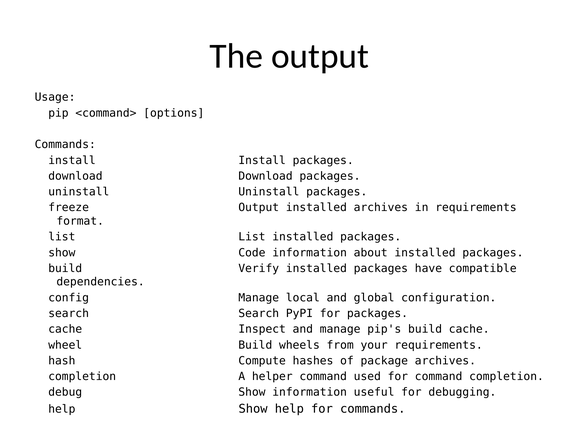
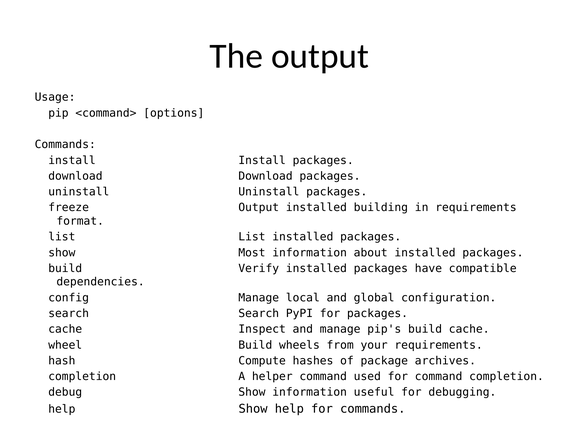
installed archives: archives -> building (381, 208)
Code: Code -> Most (252, 253)
